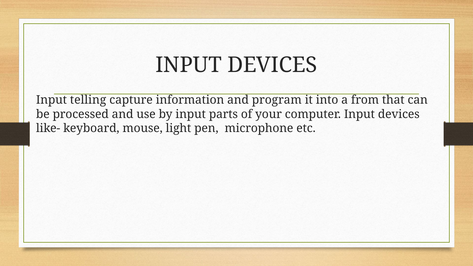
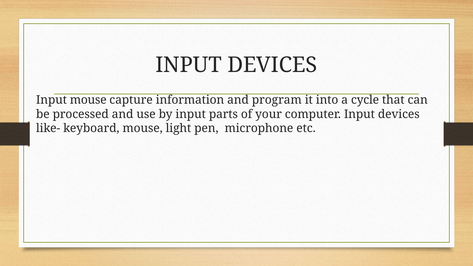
Input telling: telling -> mouse (88, 100)
from: from -> cycle (365, 100)
